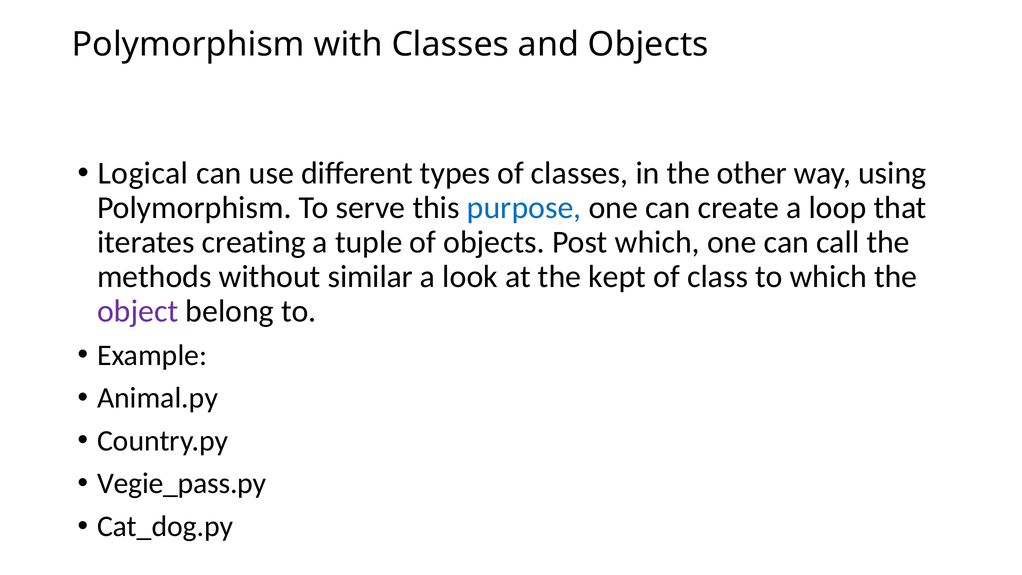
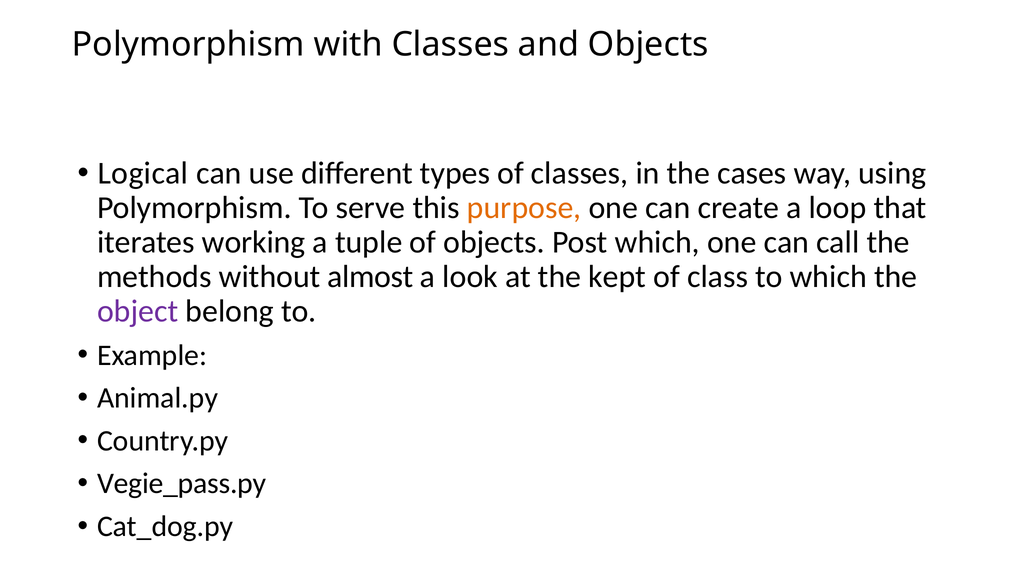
other: other -> cases (752, 173)
purpose colour: blue -> orange (524, 208)
creating: creating -> working (254, 242)
similar: similar -> almost (370, 277)
